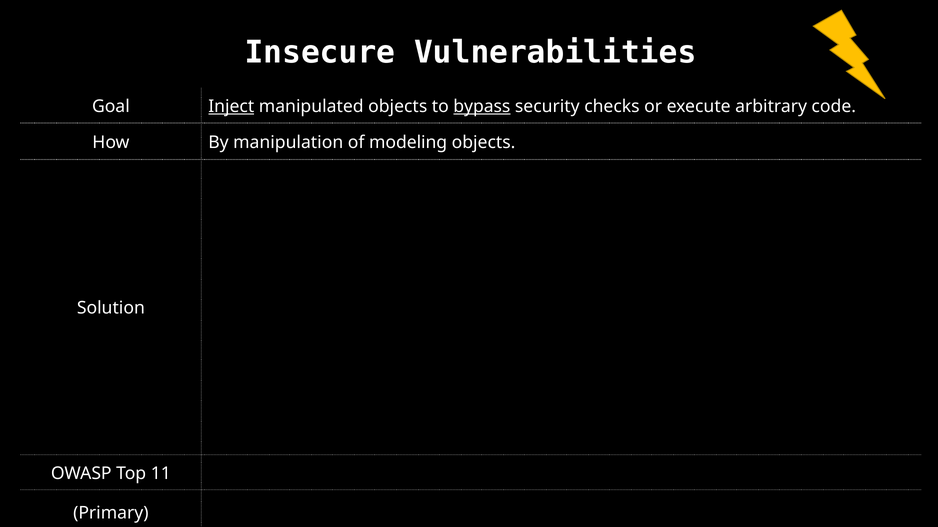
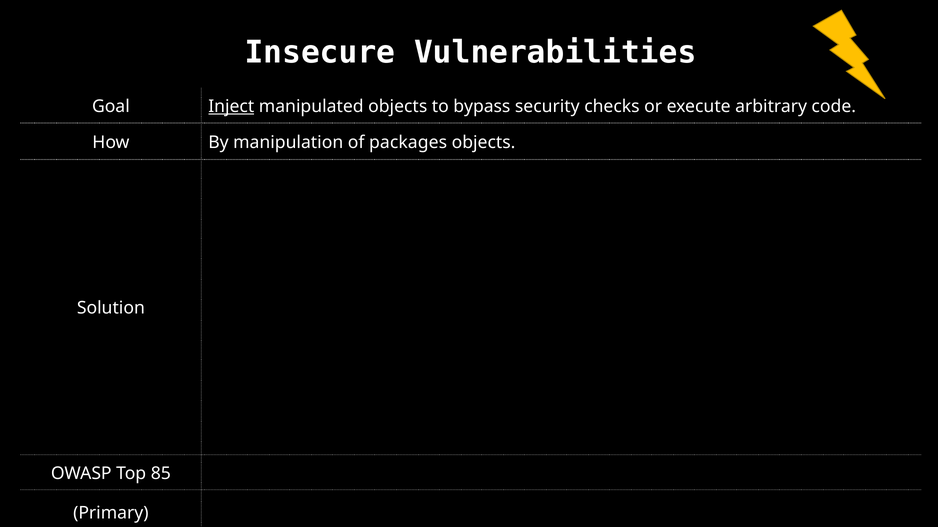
bypass underline: present -> none (482, 107)
modeling: modeling -> packages (408, 142)
11: 11 -> 85 (161, 474)
